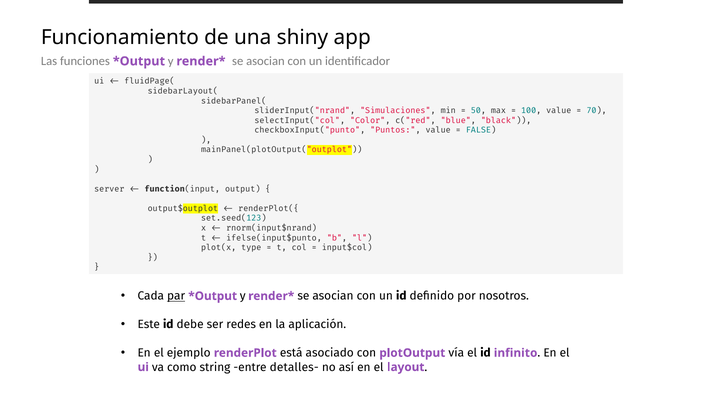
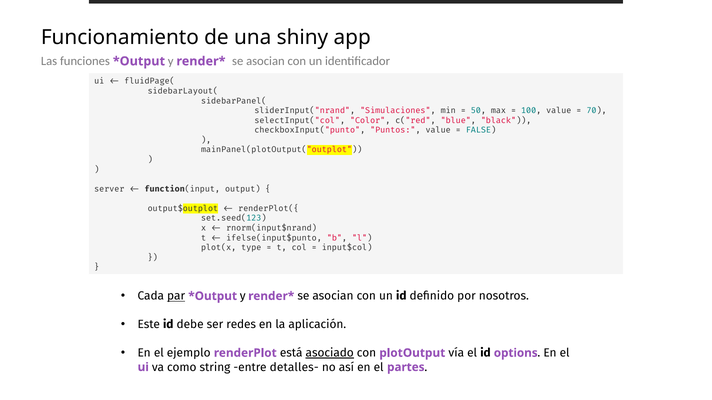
asociado underline: none -> present (330, 353)
infinito: infinito -> options (516, 353)
layout: layout -> partes (406, 368)
